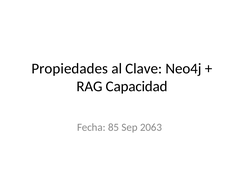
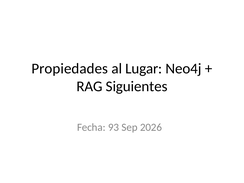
Clave: Clave -> Lugar (144, 69)
Capacidad: Capacidad -> Siguientes (137, 86)
85: 85 -> 93 (114, 127)
2063: 2063 -> 2026 (151, 127)
